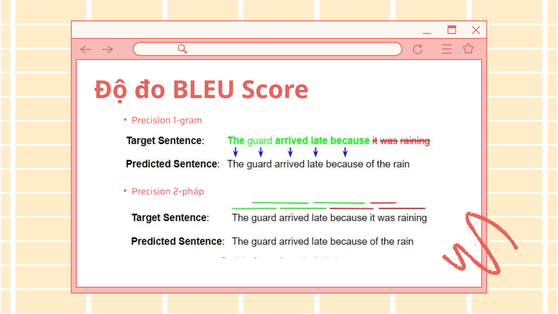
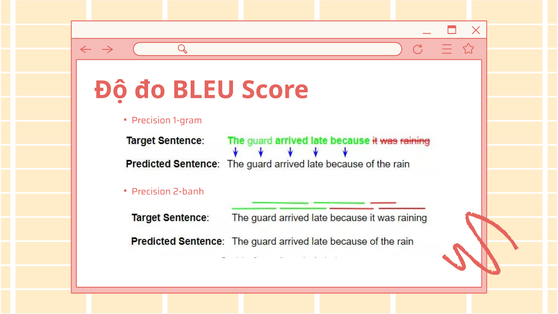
2-pháp: 2-pháp -> 2-banh (189, 191)
